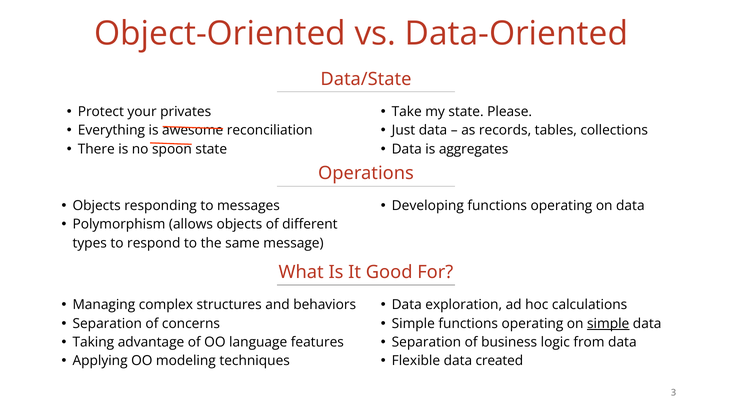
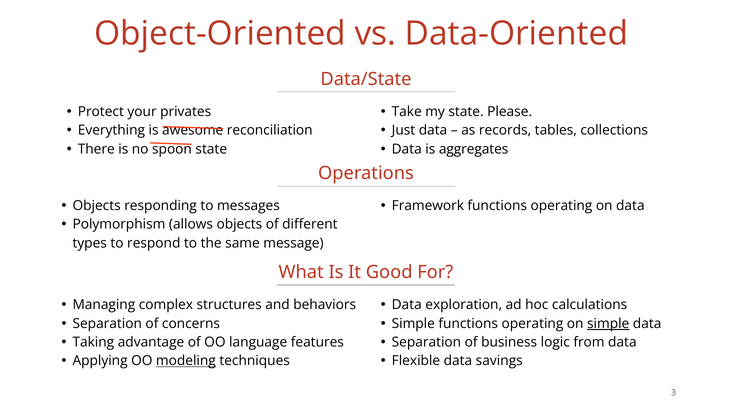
Developing: Developing -> Framework (428, 206)
modeling underline: none -> present (186, 361)
created: created -> savings (499, 361)
